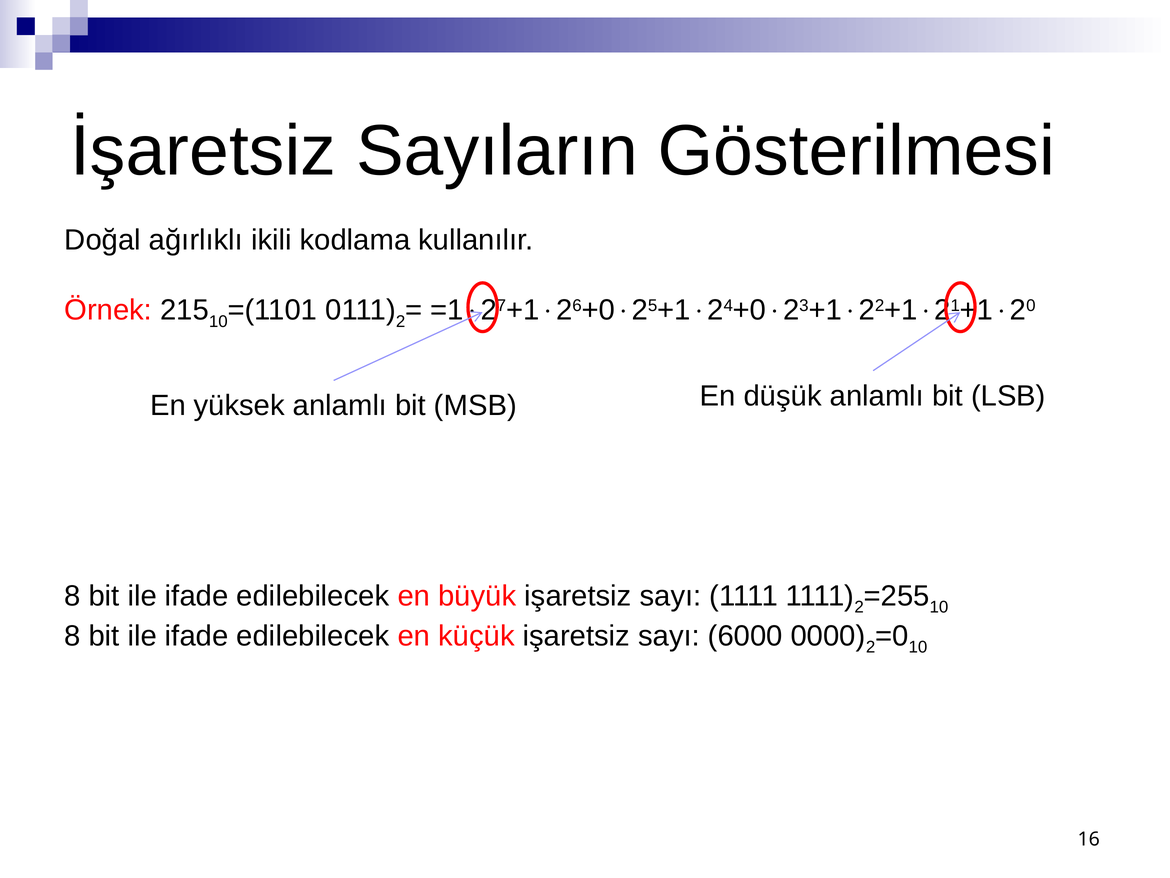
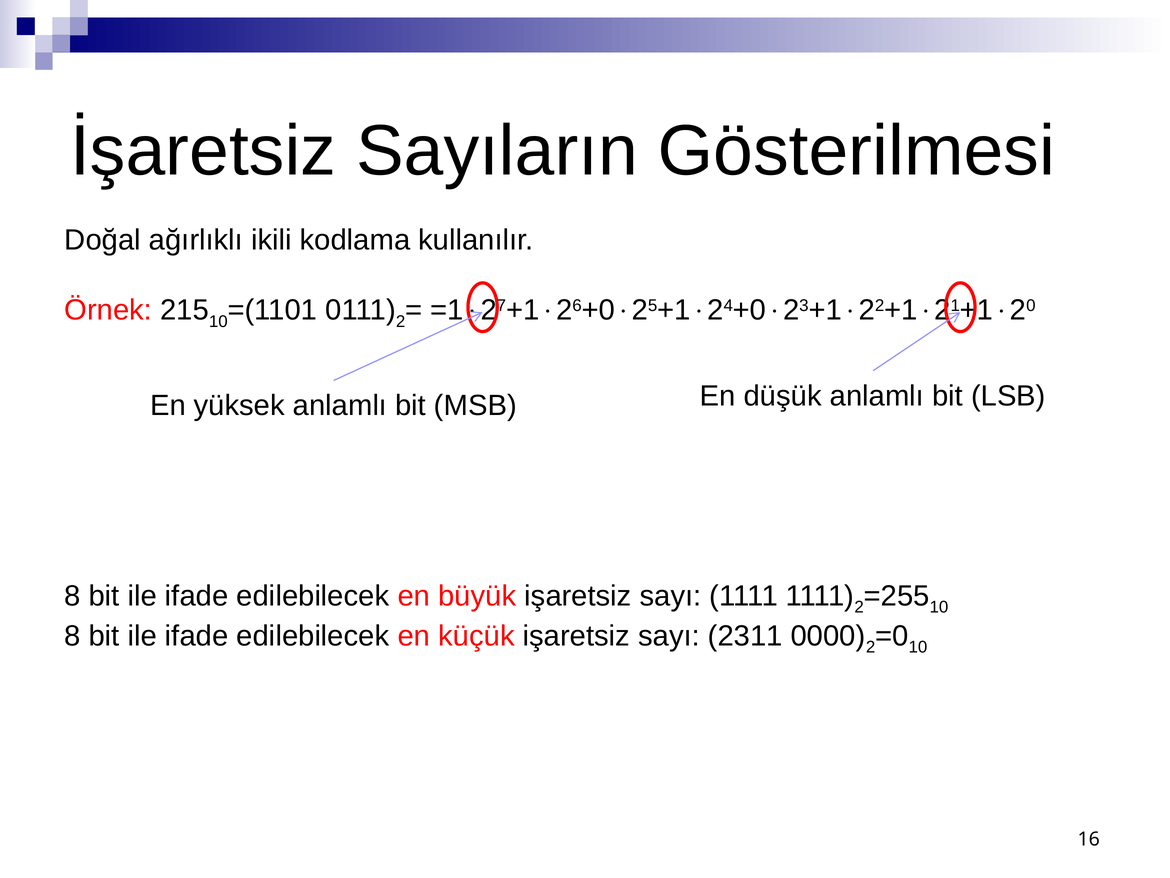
6000: 6000 -> 2311 (745, 636)
